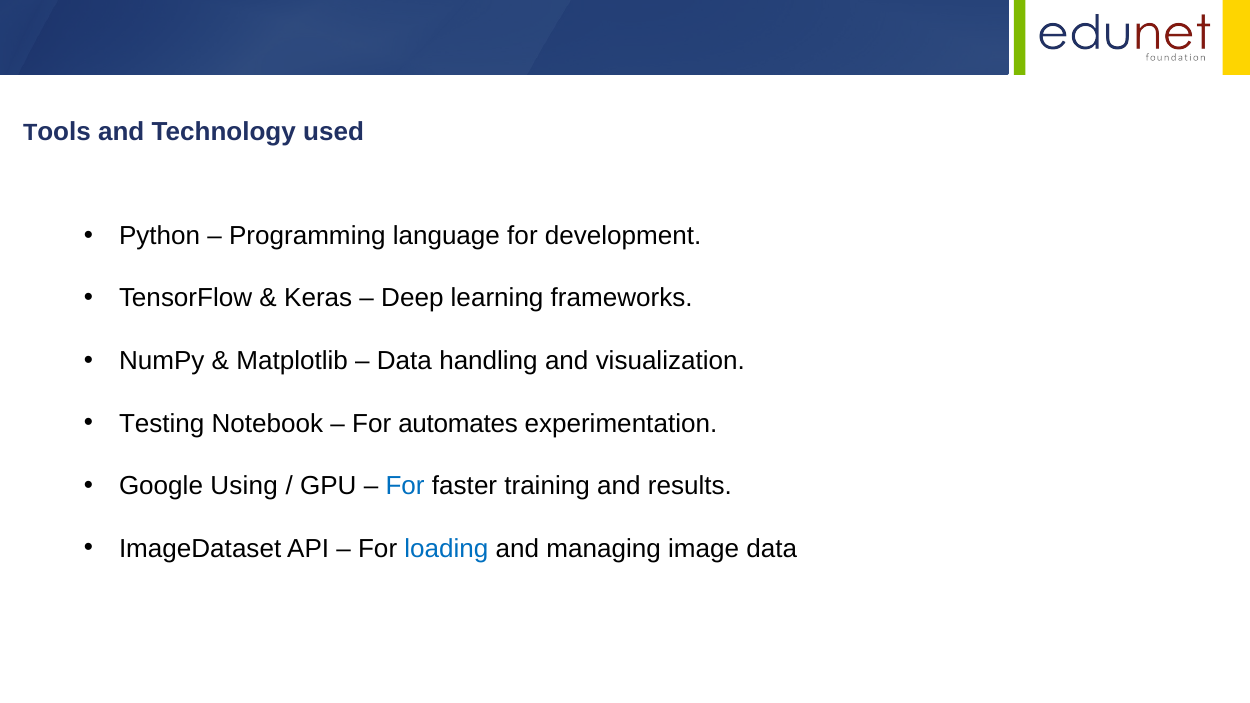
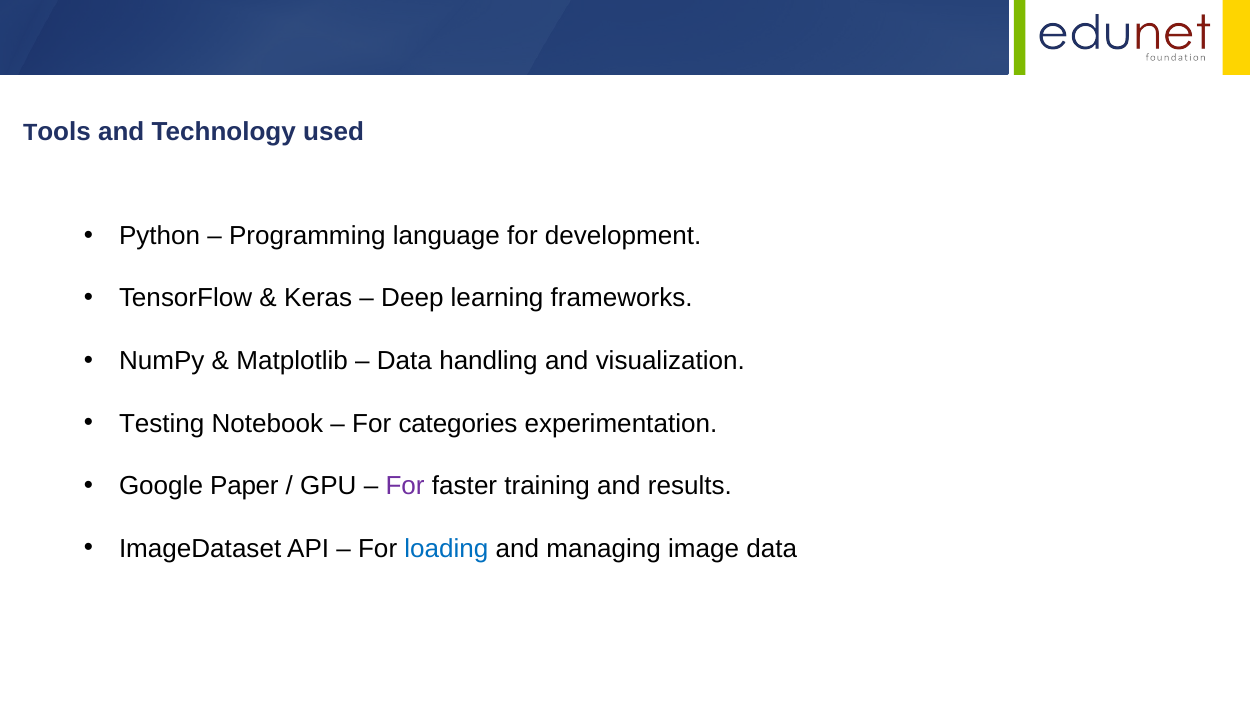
automates: automates -> categories (458, 423)
Using: Using -> Paper (244, 486)
For colour: blue -> purple (405, 486)
